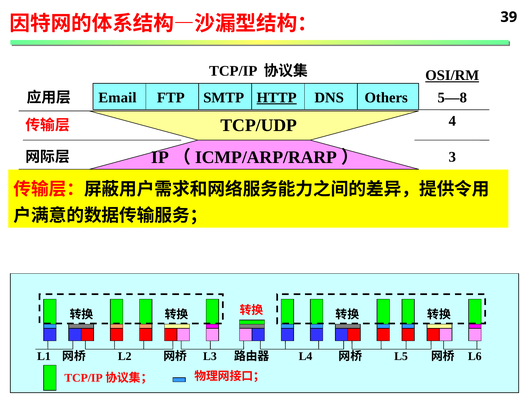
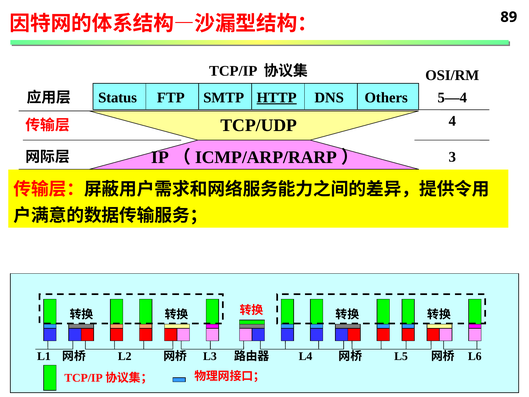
39: 39 -> 89 (509, 17)
OSI/RM underline: present -> none (452, 75)
Email: Email -> Status (118, 97)
5—8: 5—8 -> 5—4 (452, 97)
